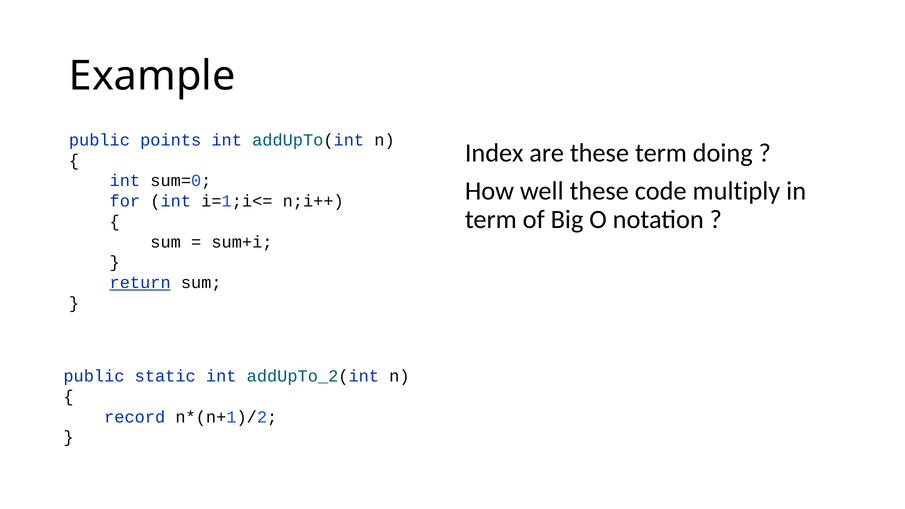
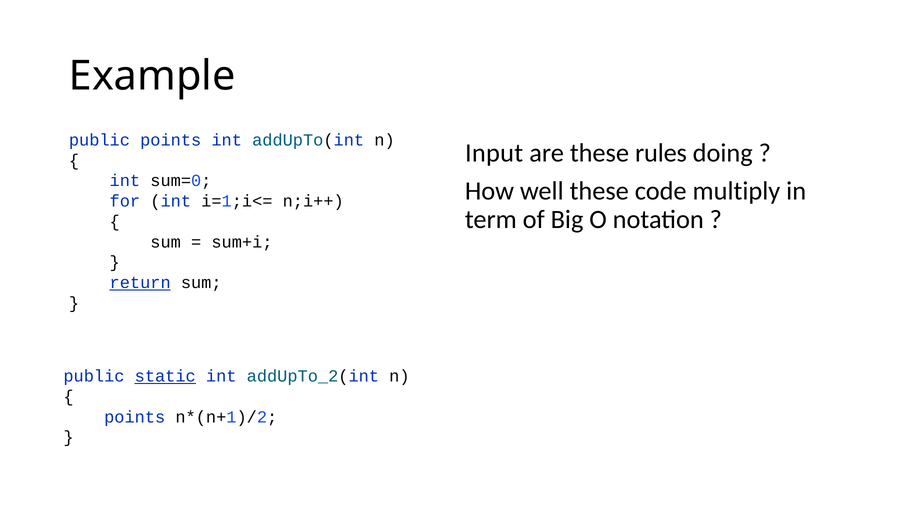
Index: Index -> Input (494, 153)
these term: term -> rules (661, 153)
static underline: none -> present (165, 376)
record: record -> points (135, 417)
